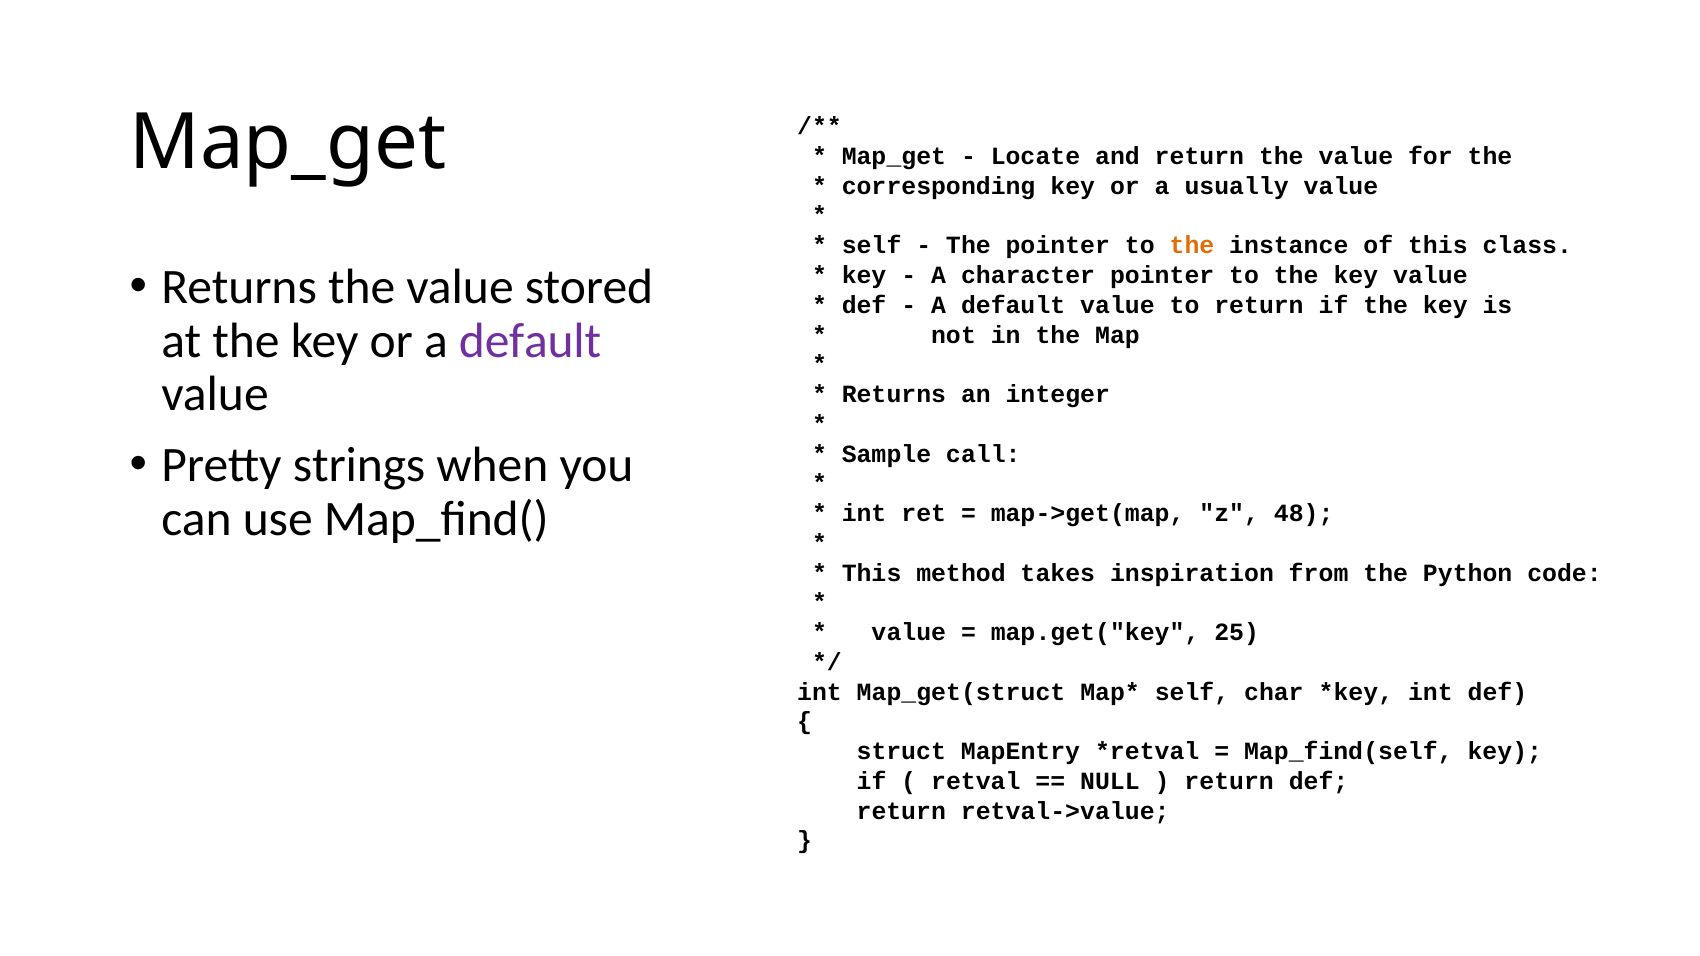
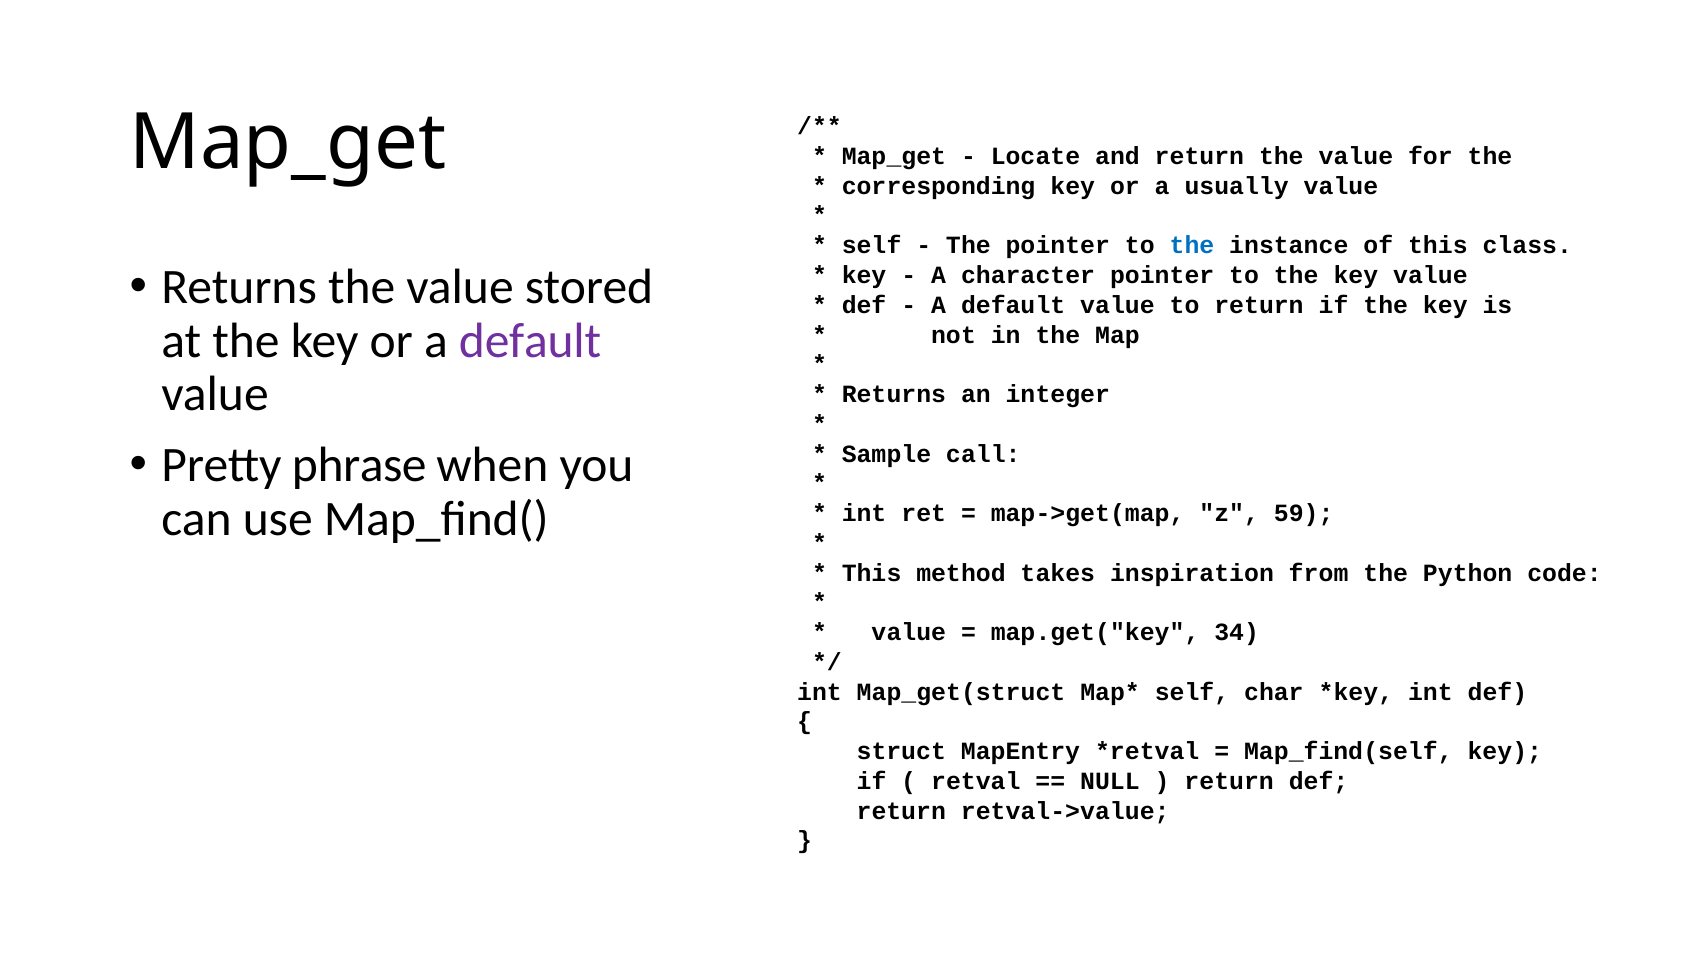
the colour: orange -> blue (1192, 246)
strings: strings -> phrase (359, 465)
48: 48 -> 59 (1304, 514)
25: 25 -> 34 (1237, 633)
